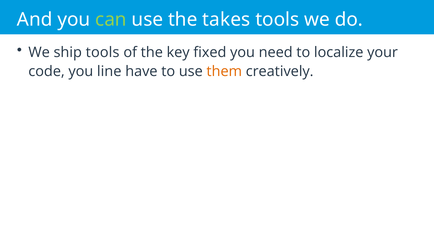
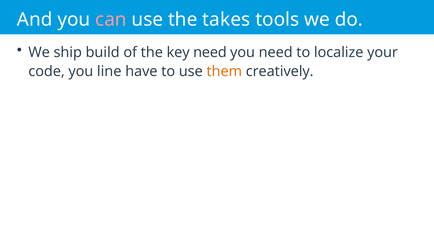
can colour: light green -> pink (111, 19)
ship tools: tools -> build (103, 52)
key fixed: fixed -> need (210, 52)
